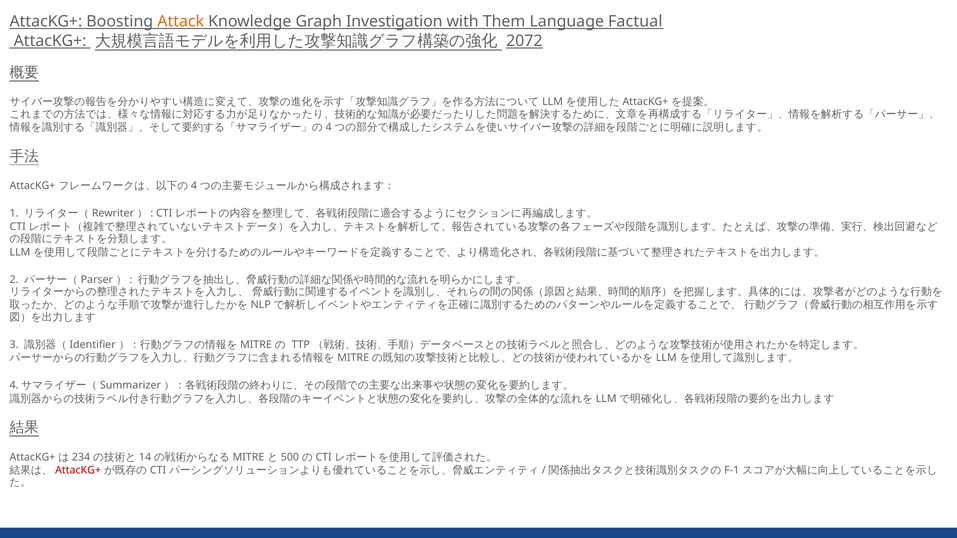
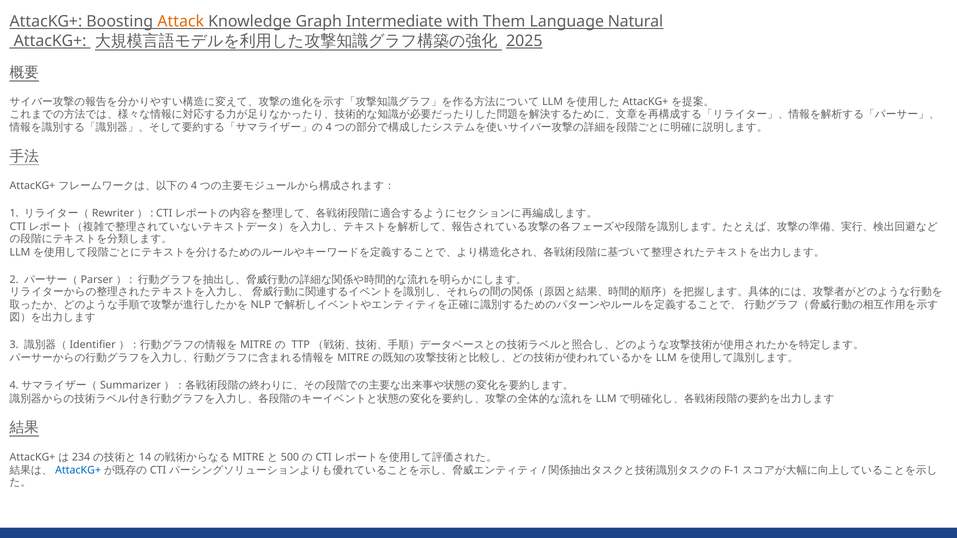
Investigation: Investigation -> Intermediate (394, 21)
Factual: Factual -> Natural (635, 21)
2072: 2072 -> 2025 (524, 41)
AttacKG+ colour: red -> blue (78, 471)
